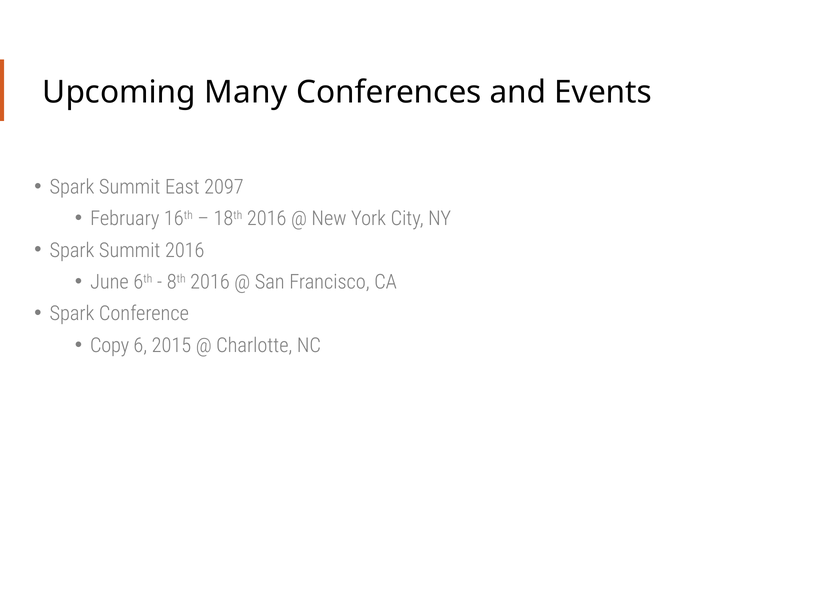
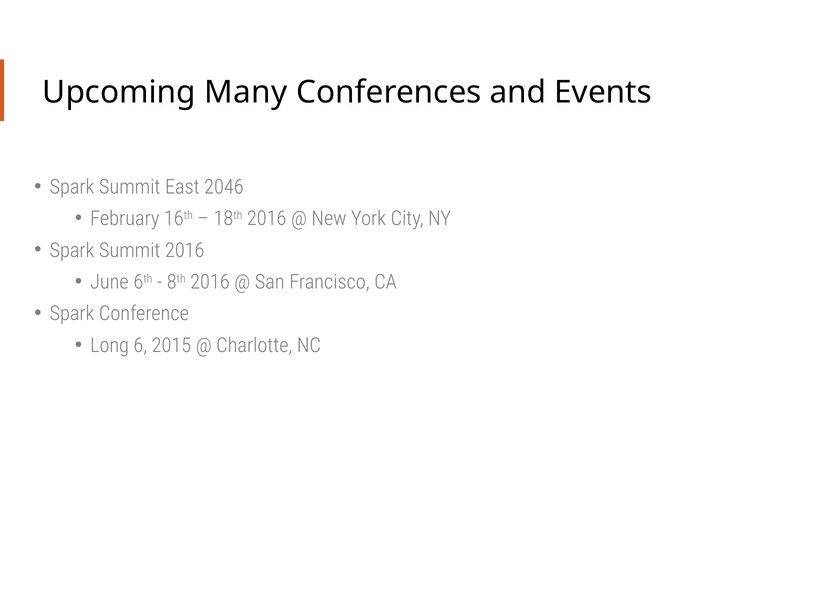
2097: 2097 -> 2046 (224, 187)
Copy: Copy -> Long (110, 345)
